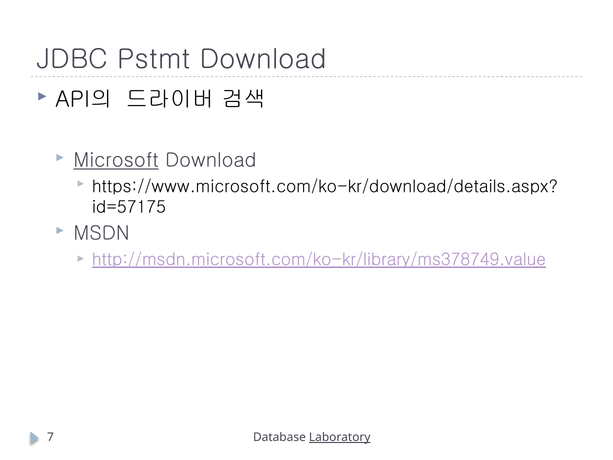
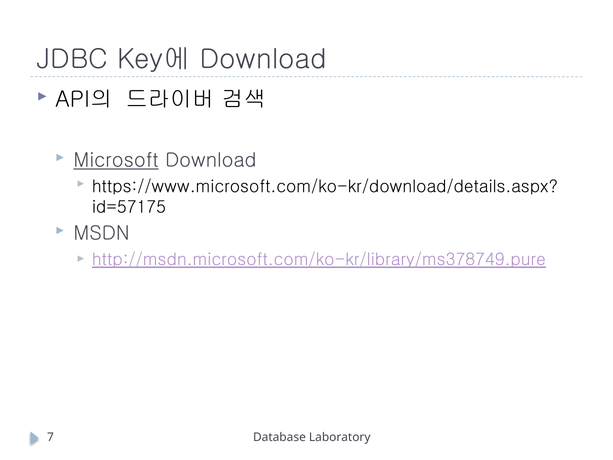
Pstmt: Pstmt -> Key에 (154, 59)
http://msdn.microsoft.com/ko-kr/library/ms378749.value: http://msdn.microsoft.com/ko-kr/library/ms378749.value -> http://msdn.microsoft.com/ko-kr/library/ms378749.pure (319, 259)
Laboratory underline: present -> none (340, 437)
